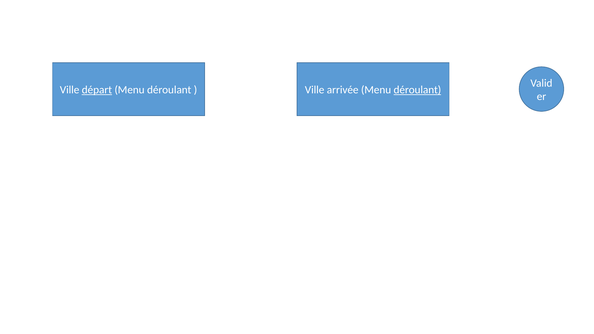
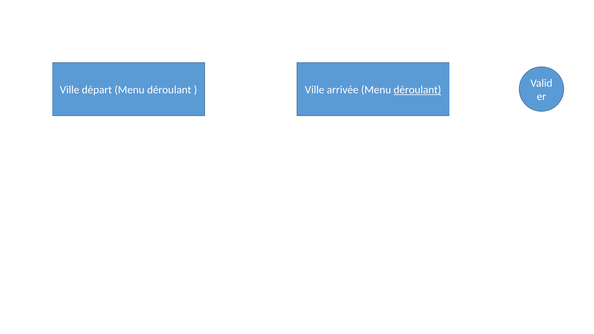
départ underline: present -> none (97, 90)
